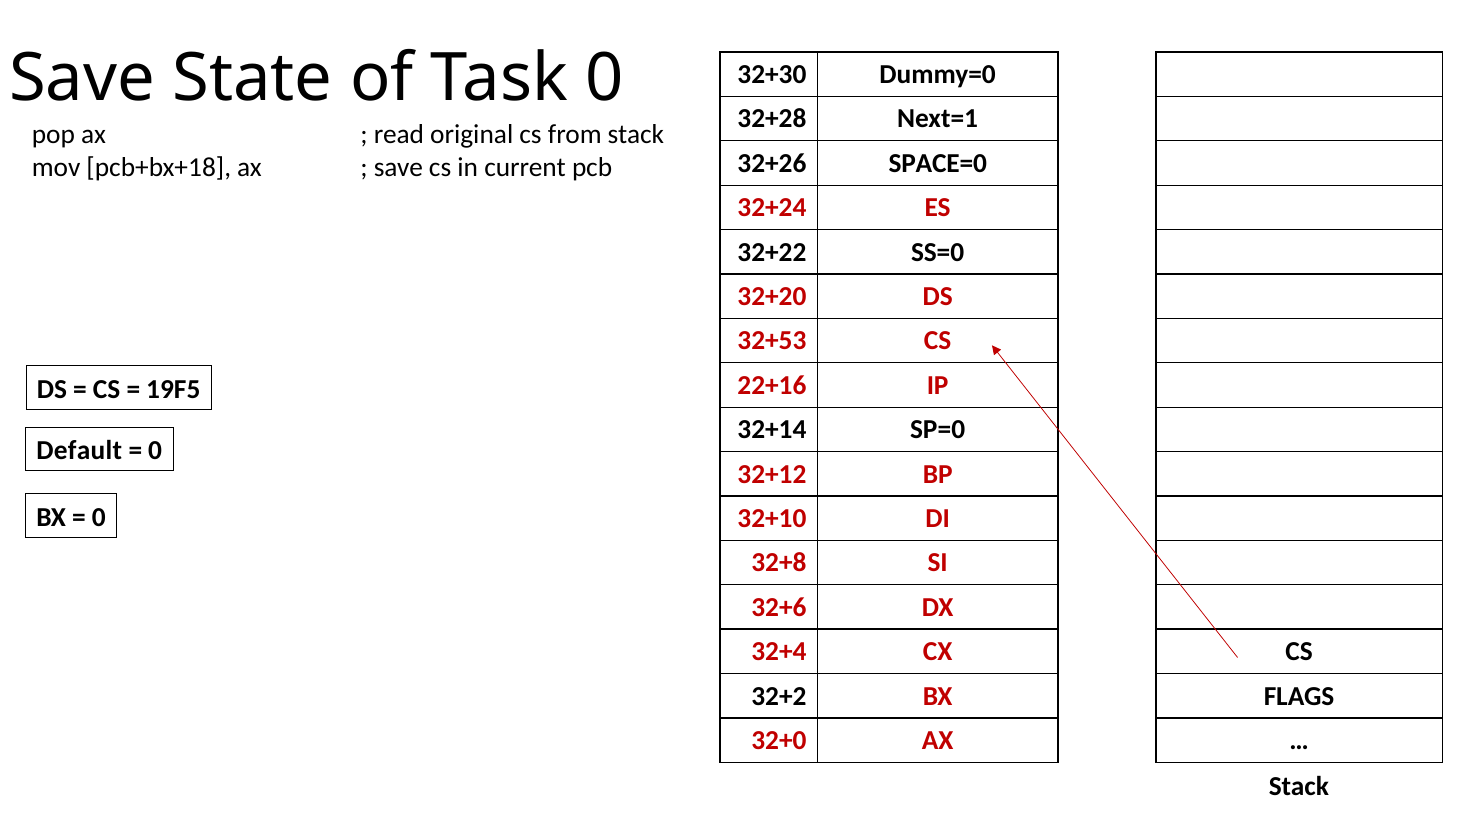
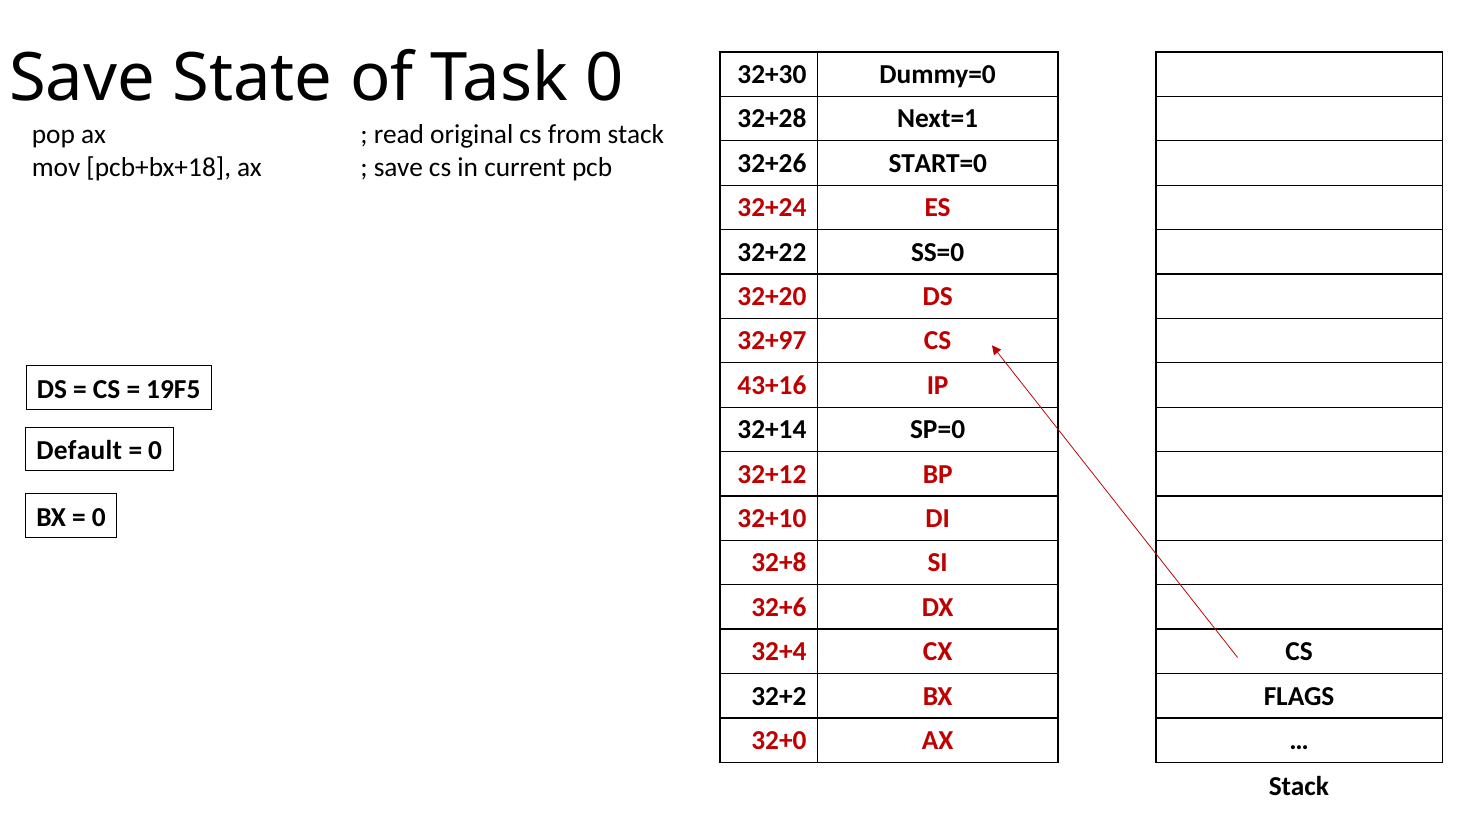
SPACE=0: SPACE=0 -> START=0 (938, 163)
32+53: 32+53 -> 32+97 (772, 341)
22+16: 22+16 -> 43+16 (772, 385)
